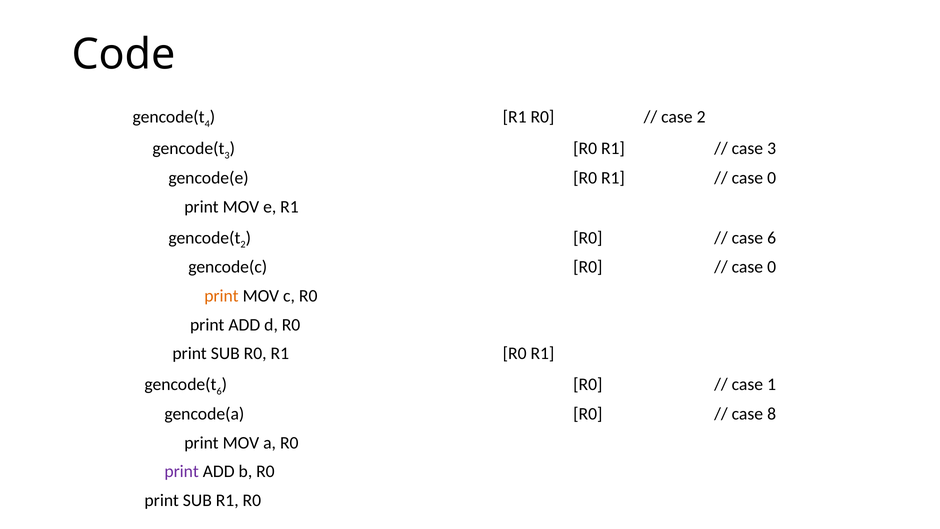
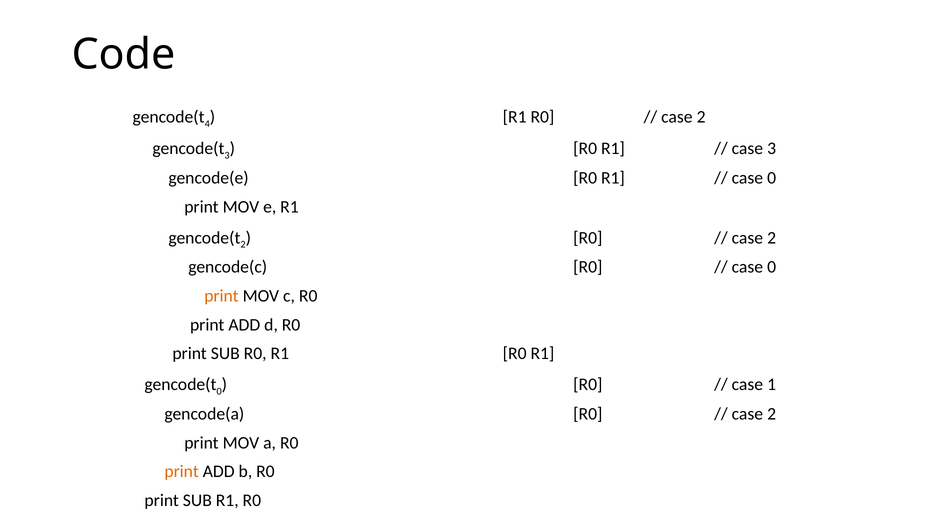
6: 6 -> 2 (772, 238)
6: 6 -> 0 (219, 391)
8: 8 -> 2 (772, 414)
print colour: purple -> orange (182, 471)
